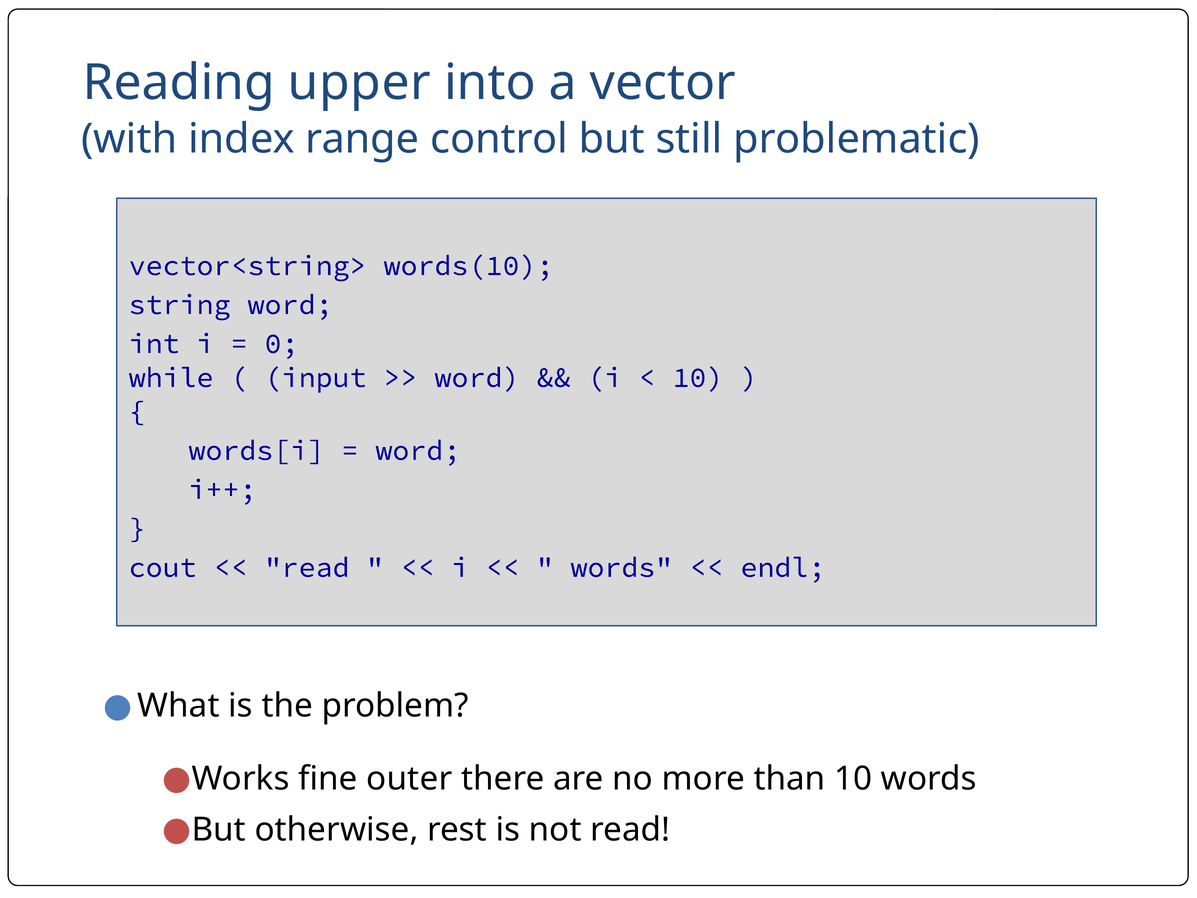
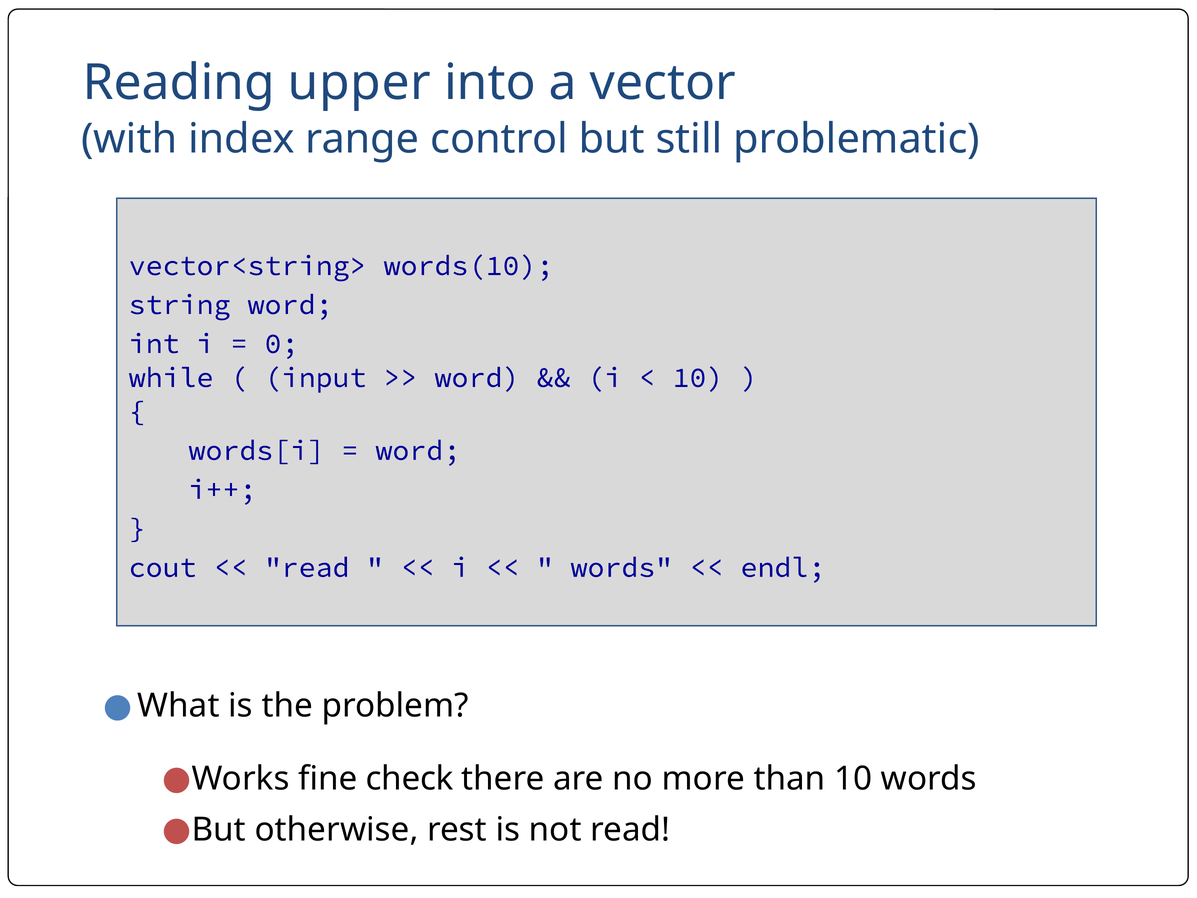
outer: outer -> check (410, 779)
